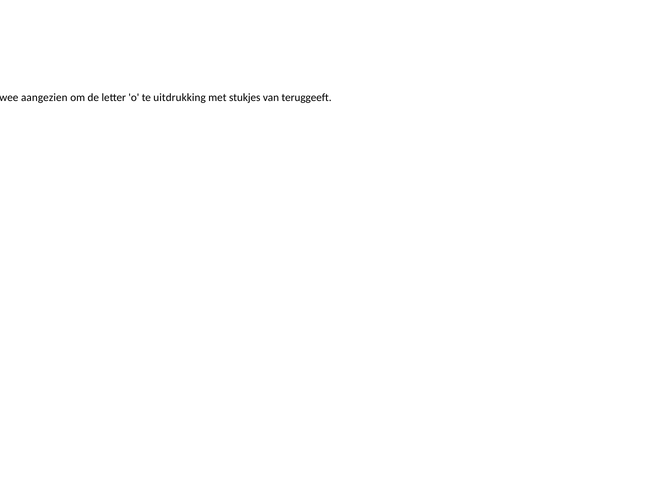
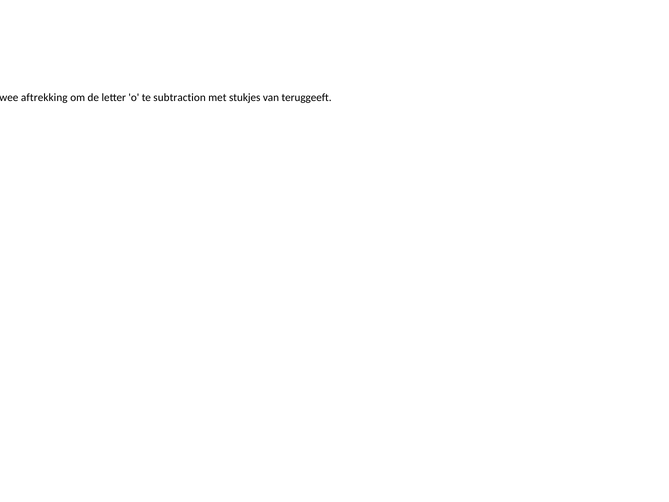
aangezien: aangezien -> aftrekking (44, 98)
uitdrukking: uitdrukking -> subtraction (180, 98)
